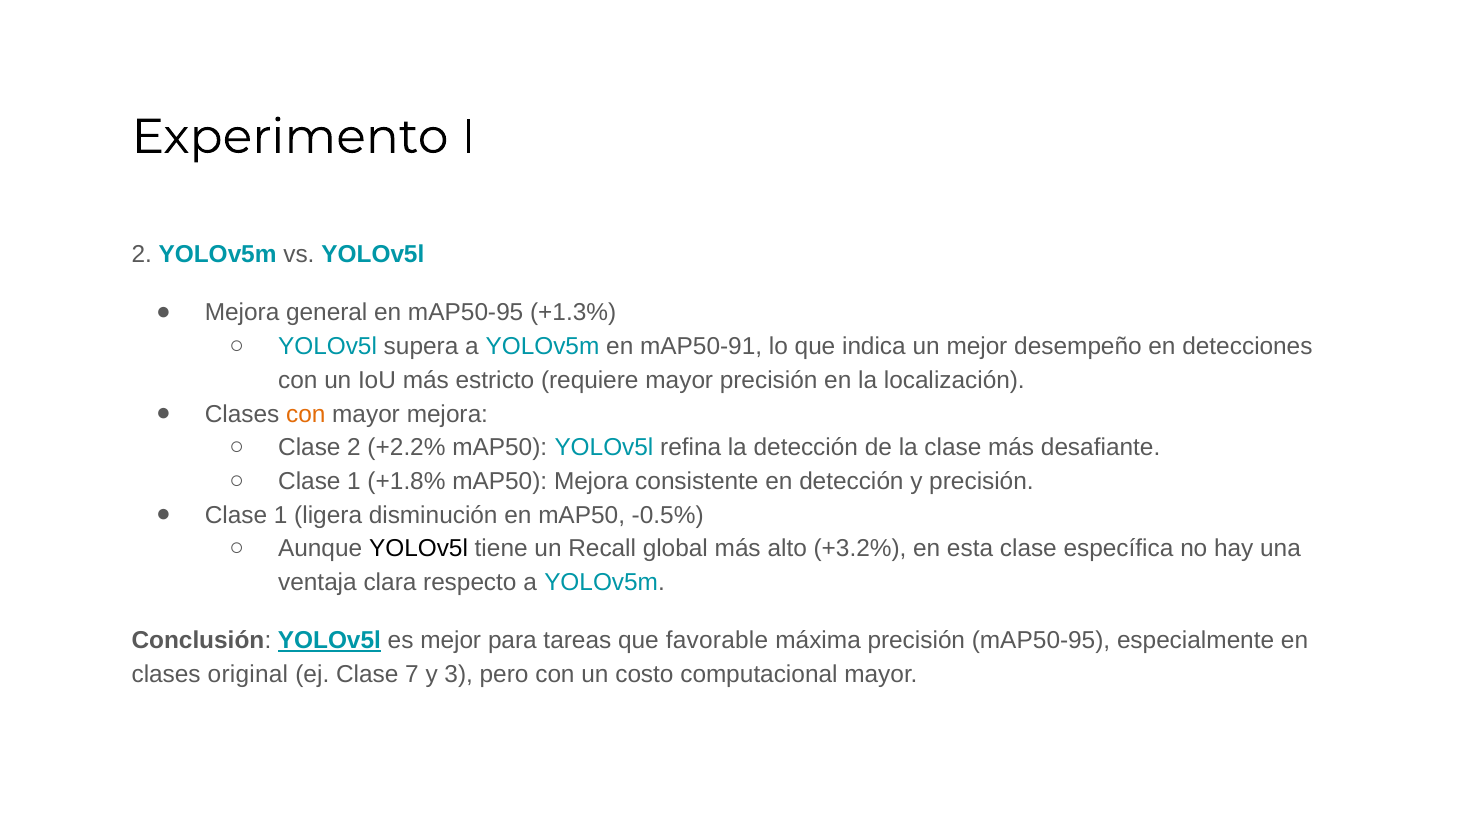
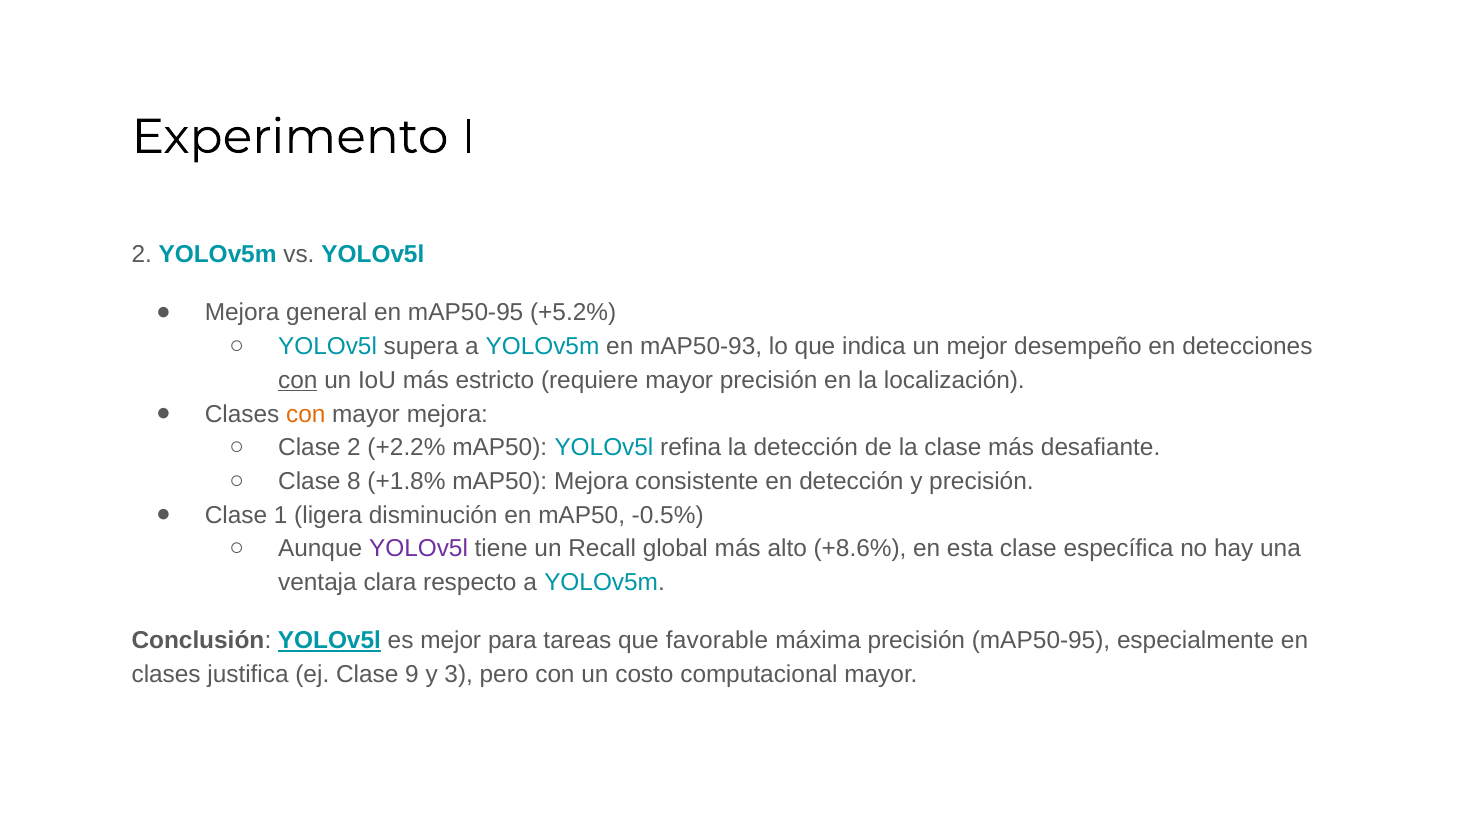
+1.3%: +1.3% -> +5.2% (573, 313)
mAP50-91: mAP50-91 -> mAP50-93 (701, 346)
con underline: none -> present (298, 380)
1: 1 -> 8 (354, 481)
YOLOv5l colour: black -> purple (419, 549)
+3.2%: +3.2% -> +8.6% (860, 549)
original: original -> justifica (248, 674)
7: 7 -> 9 (412, 674)
